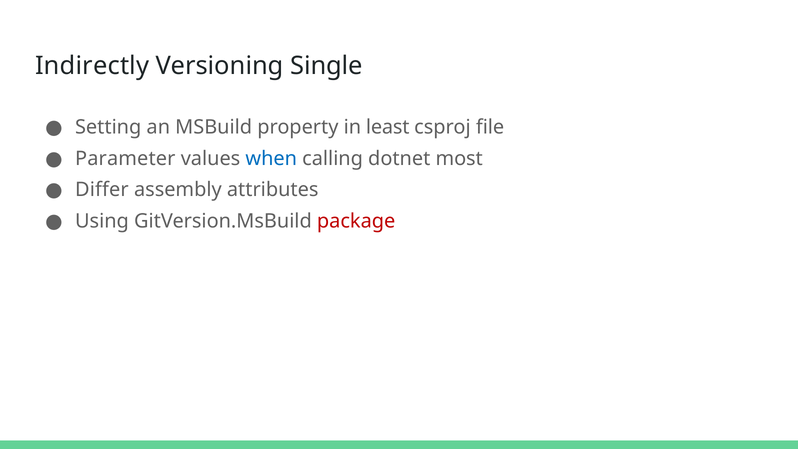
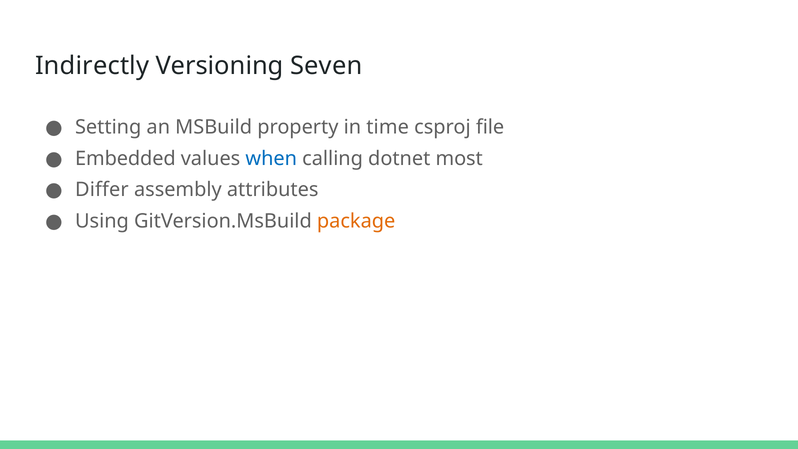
Single: Single -> Seven (326, 66)
least: least -> time (388, 127)
Parameter: Parameter -> Embedded (125, 158)
package colour: red -> orange (356, 221)
